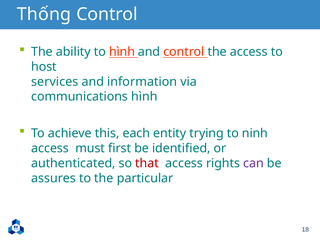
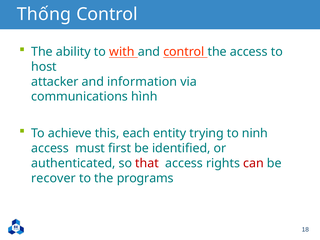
to hình: hình -> with (122, 52)
services: services -> attacker (55, 82)
can colour: purple -> red (254, 163)
assures: assures -> recover (54, 178)
particular: particular -> programs (145, 178)
